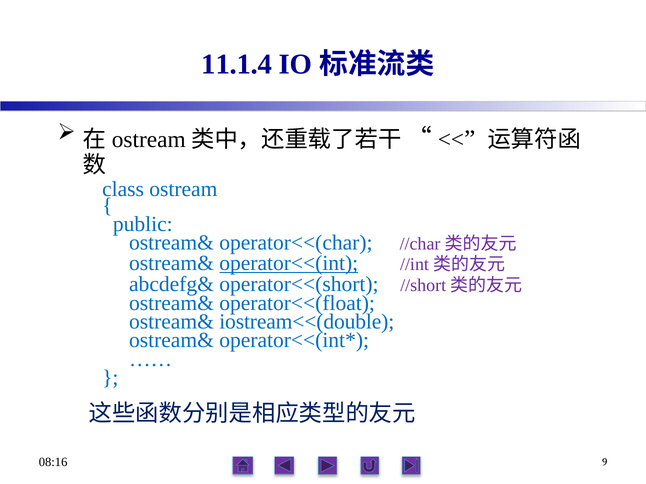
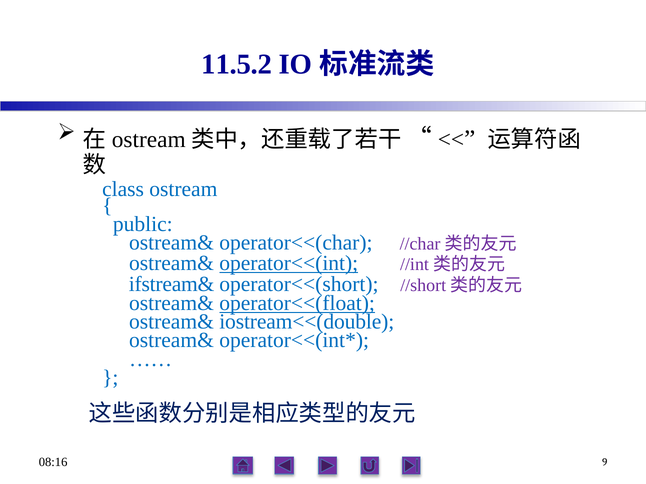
11.1.4: 11.1.4 -> 11.5.2 (237, 64)
abcdefg&: abcdefg& -> ifstream& (172, 284)
operator<<(float underline: none -> present (297, 303)
